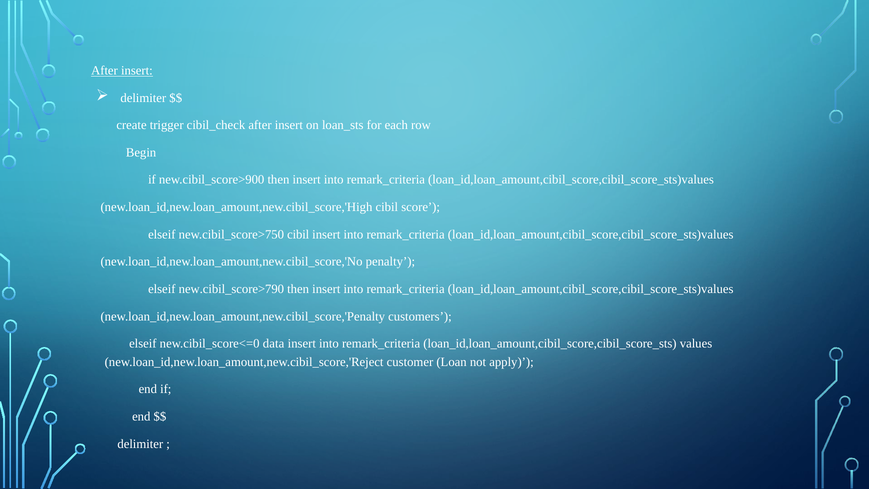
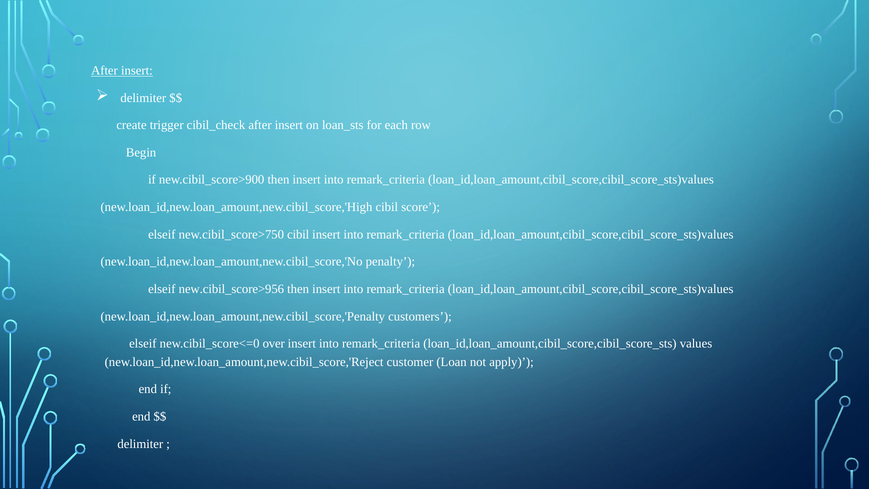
new.cibil_score>790: new.cibil_score>790 -> new.cibil_score>956 (231, 289)
data: data -> over (274, 343)
